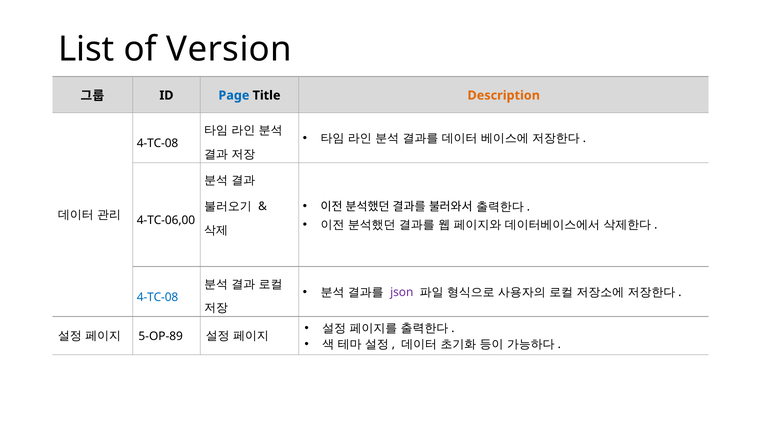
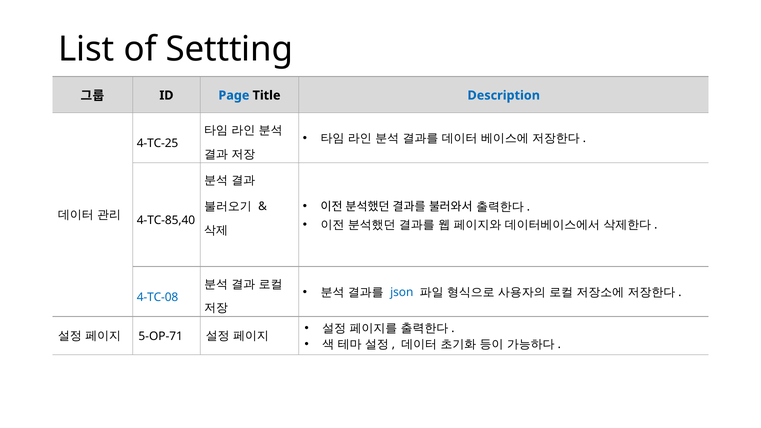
Version: Version -> Settting (229, 49)
Description colour: orange -> blue (504, 95)
4-TC-08: 4-TC-08 -> 4-TC-25 (158, 143)
4-TC-06,00: 4-TC-06,00 -> 4-TC-85,40 (166, 220)
json colour: purple -> blue (402, 292)
5-OP-89: 5-OP-89 -> 5-OP-71 (161, 336)
